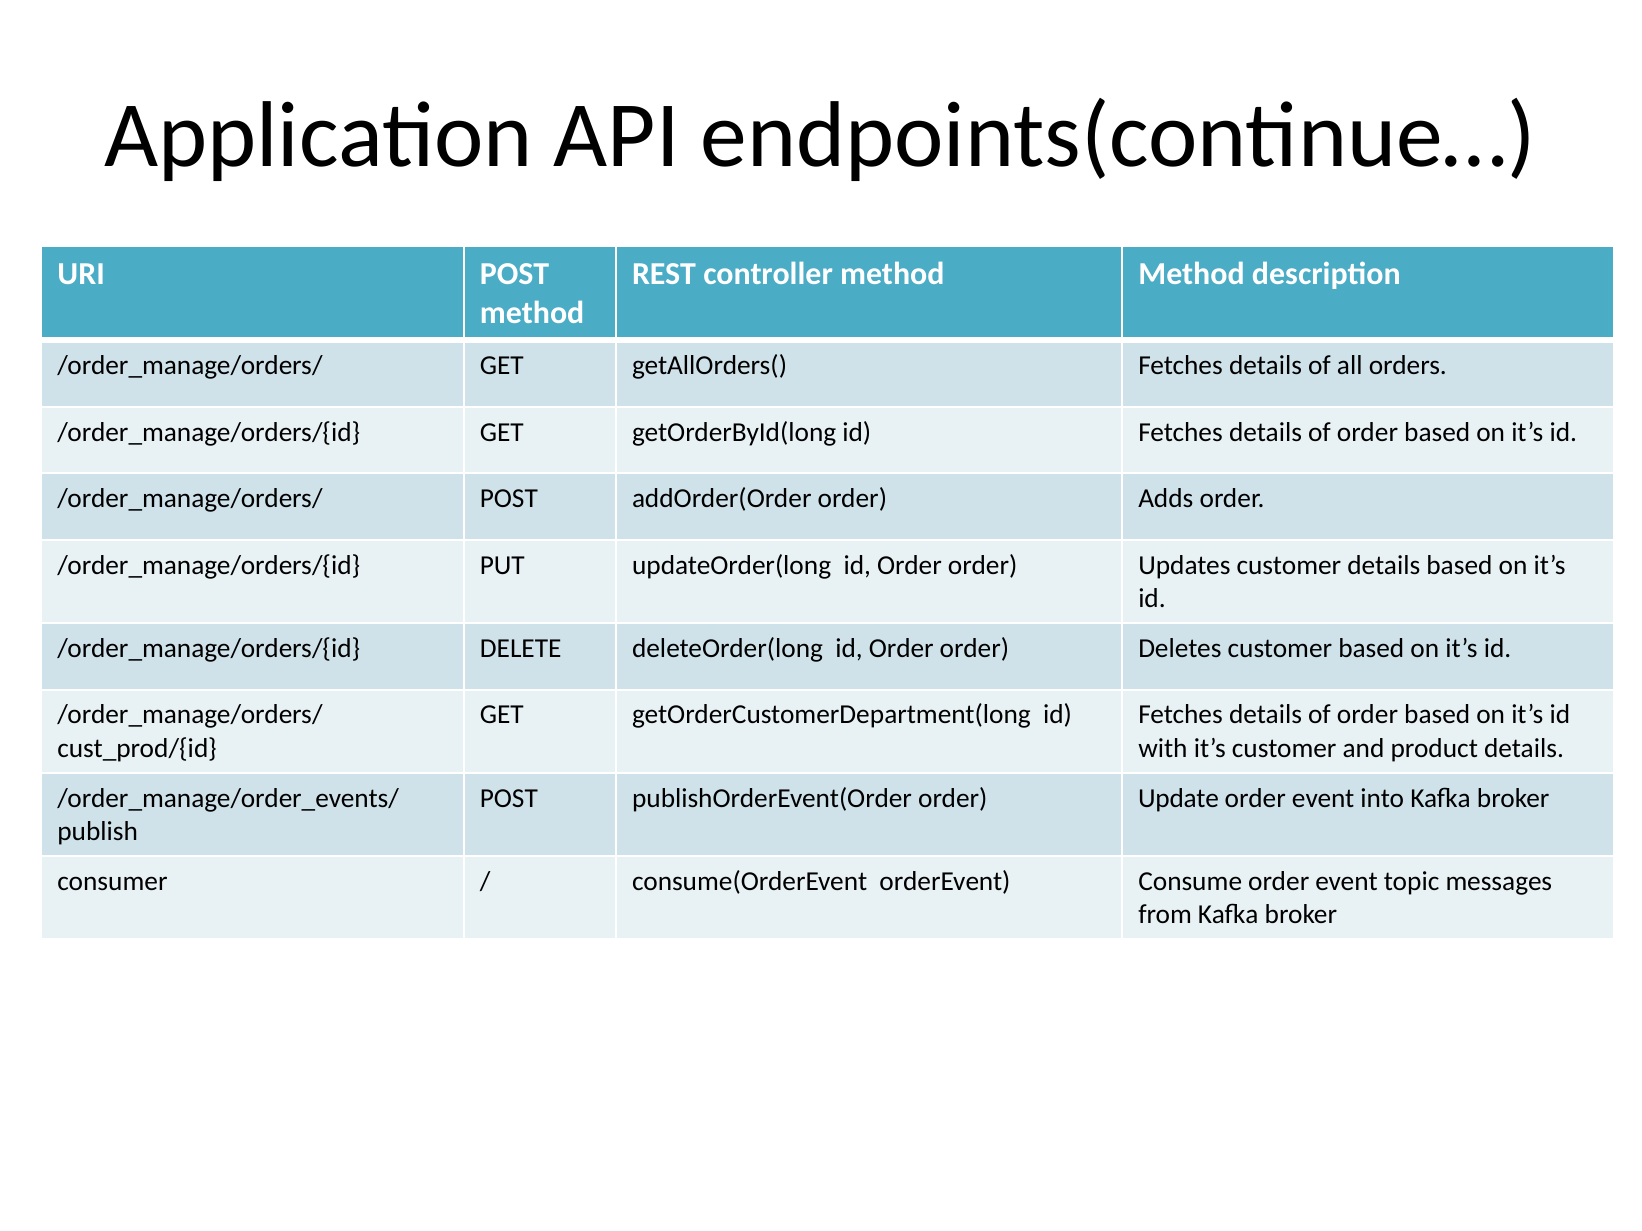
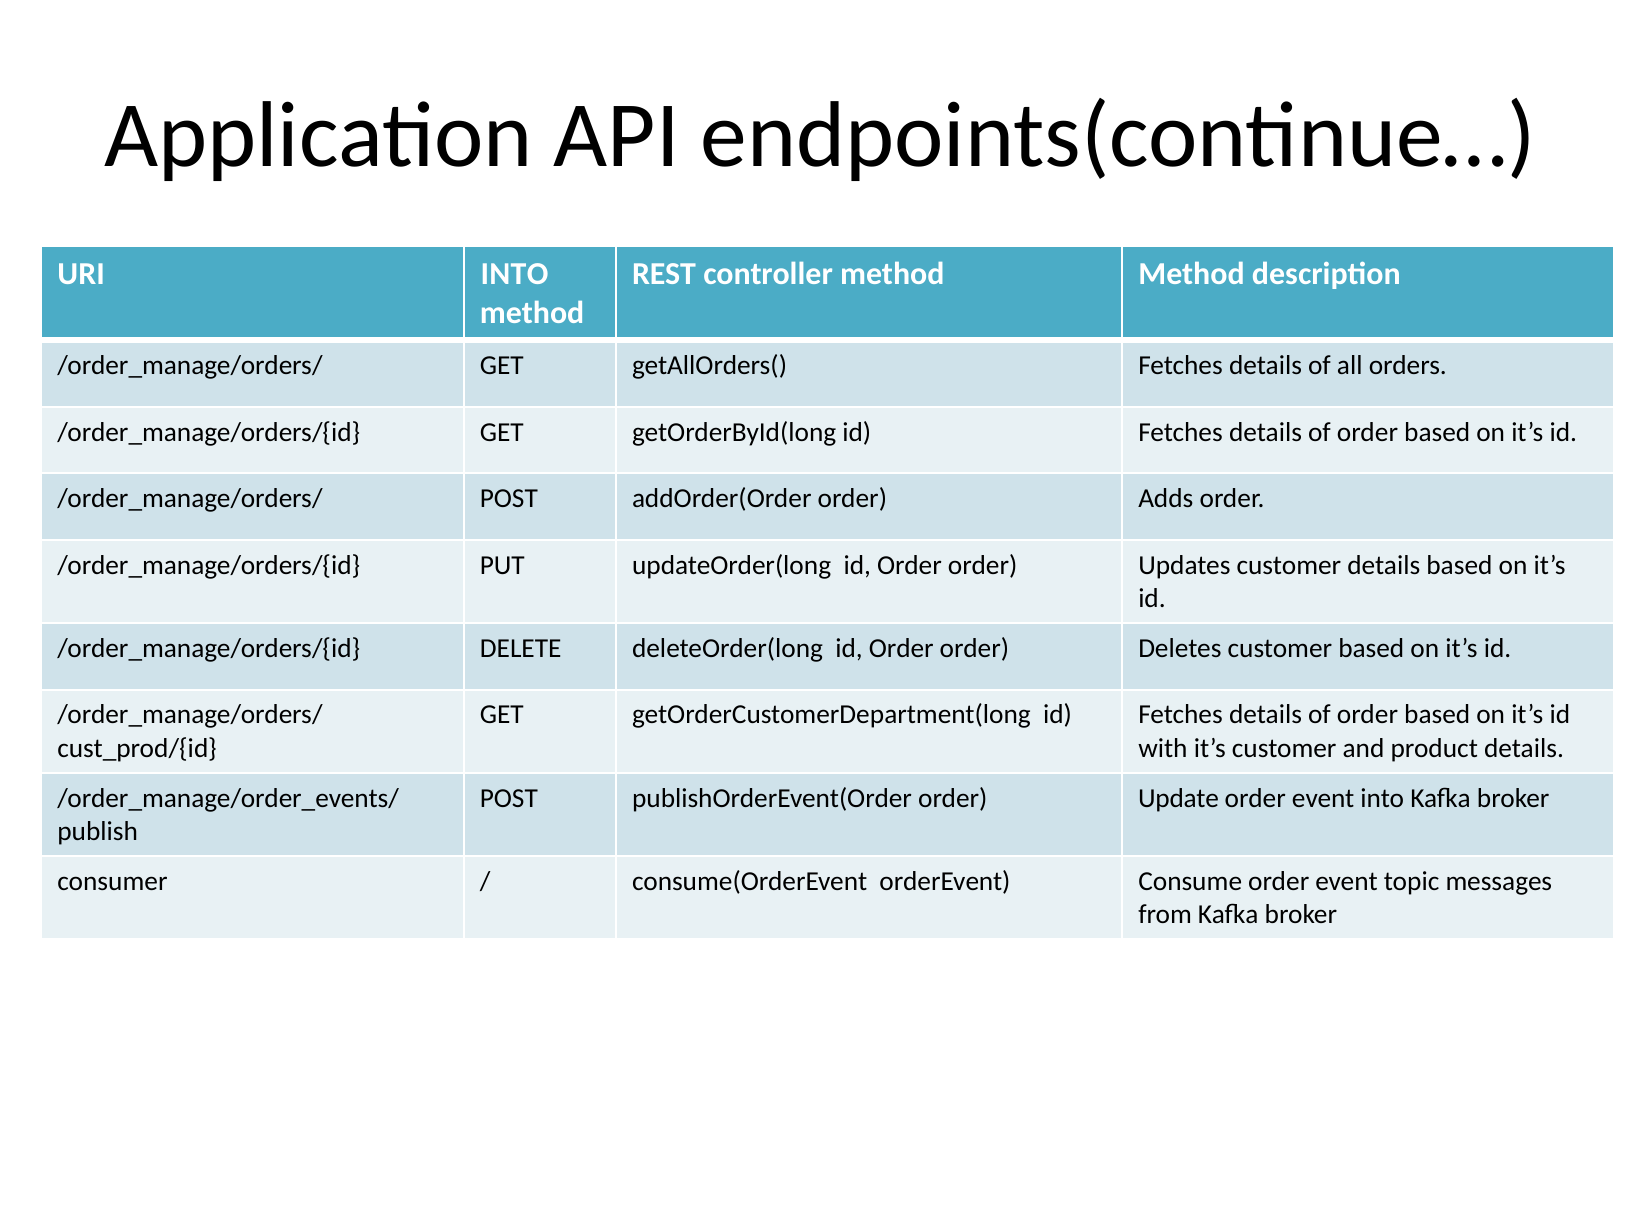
URI POST: POST -> INTO (514, 274)
